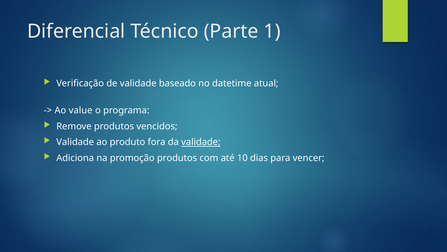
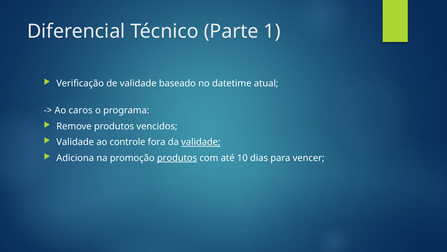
value: value -> caros (81, 110)
produto: produto -> controle (128, 142)
produtos underline: none -> present (177, 158)
